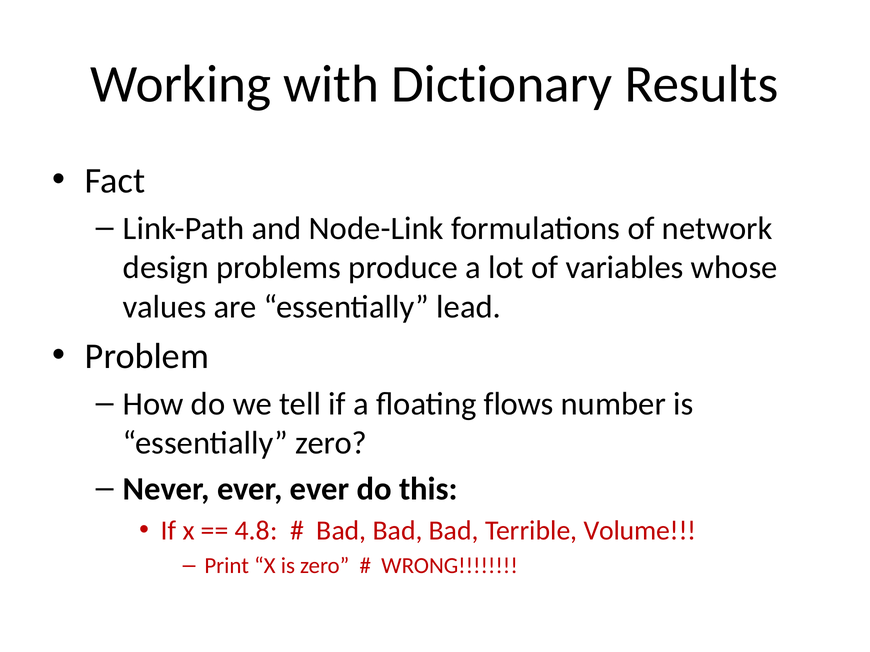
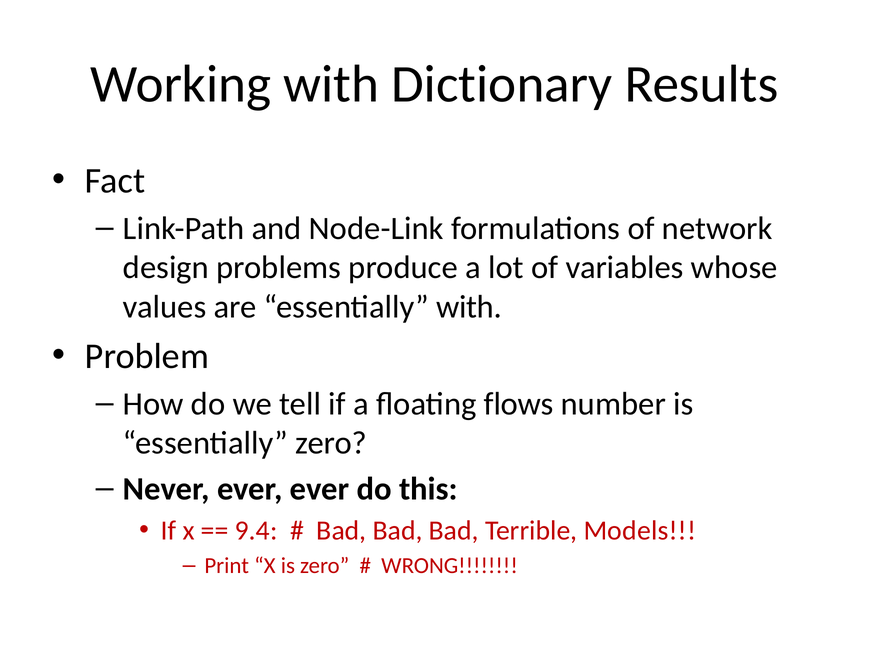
essentially lead: lead -> with (469, 307)
4.8: 4.8 -> 9.4 (256, 531)
Volume: Volume -> Models (640, 531)
